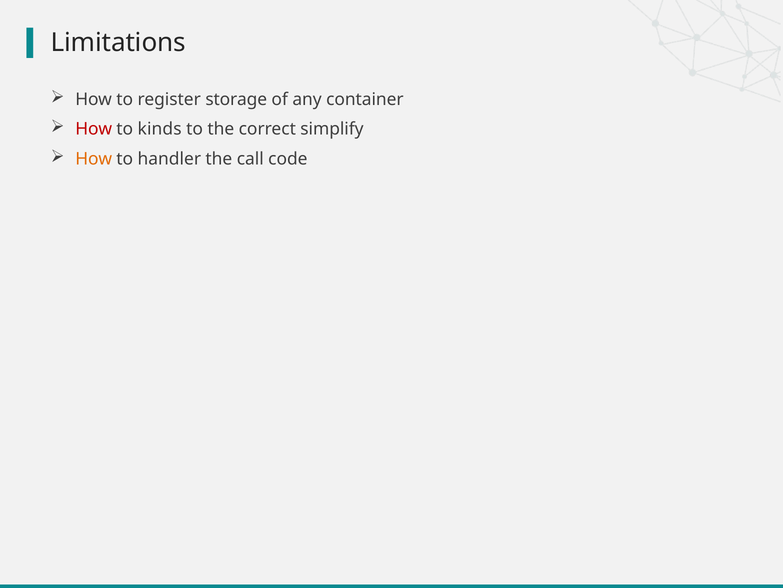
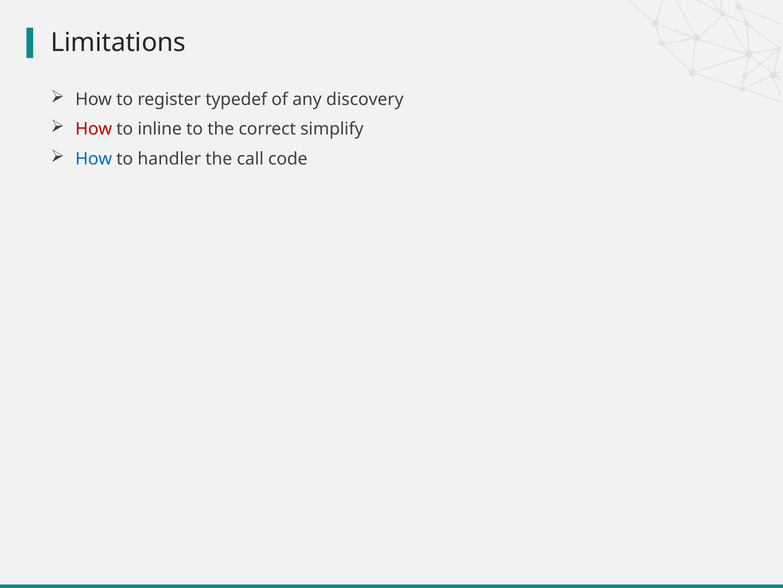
storage: storage -> typedef (236, 99)
container: container -> discovery (365, 99)
kinds: kinds -> inline (160, 129)
How colour: orange -> blue (94, 159)
